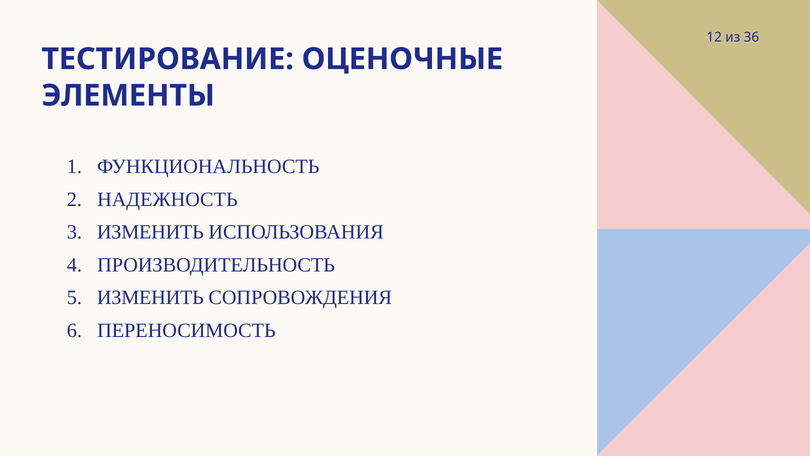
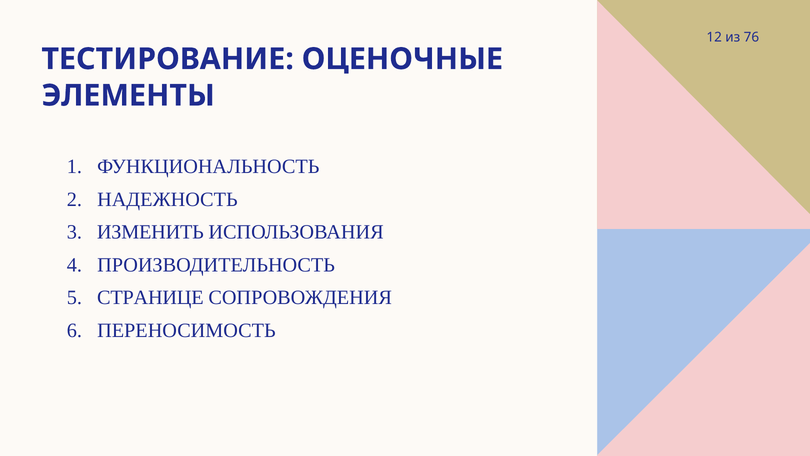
36: 36 -> 76 (751, 37)
ИЗМЕНИТЬ: ИЗМЕНИТЬ -> СТРАНИЦЕ (150, 298)
